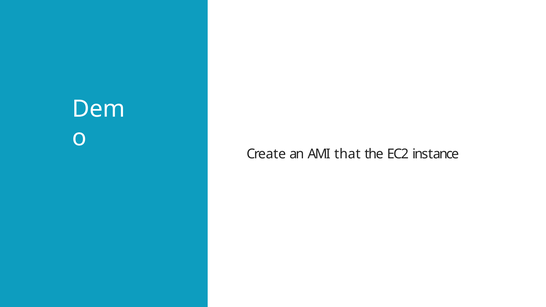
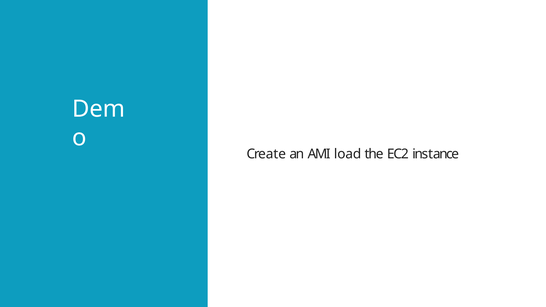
that: that -> load (348, 154)
